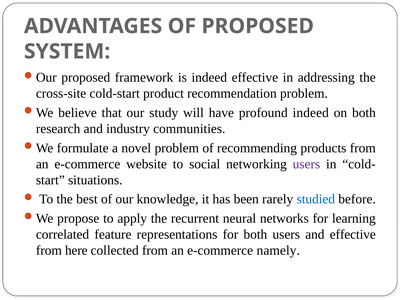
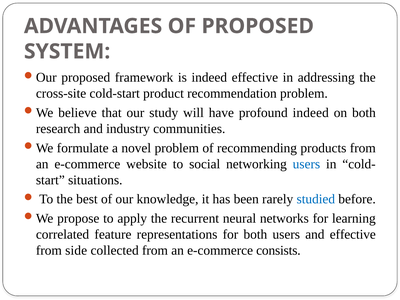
users colour: purple -> blue (306, 164)
here: here -> side (76, 250)
namely: namely -> consists (278, 250)
